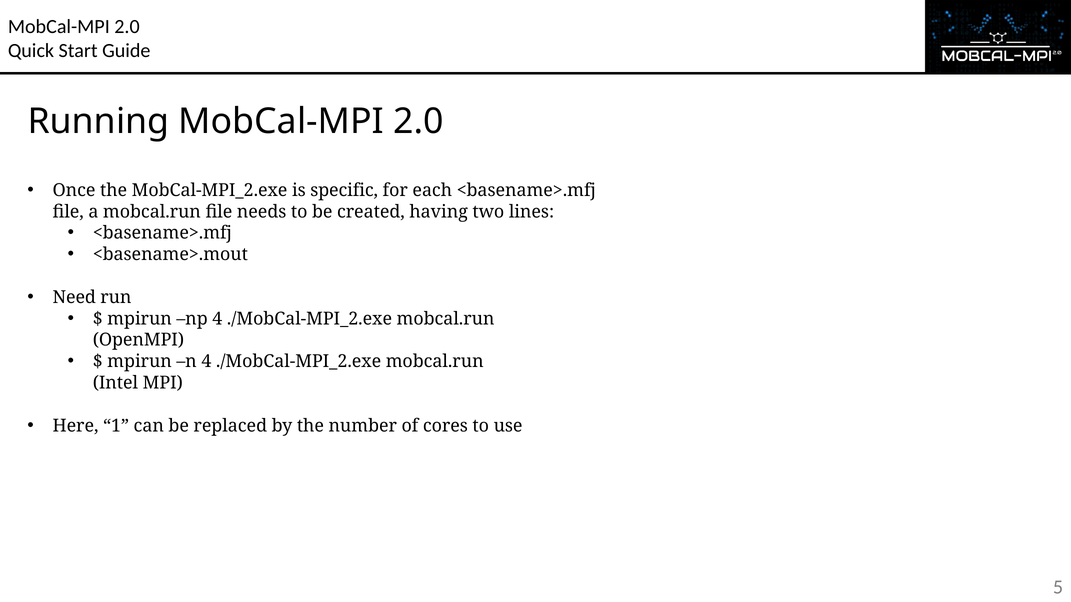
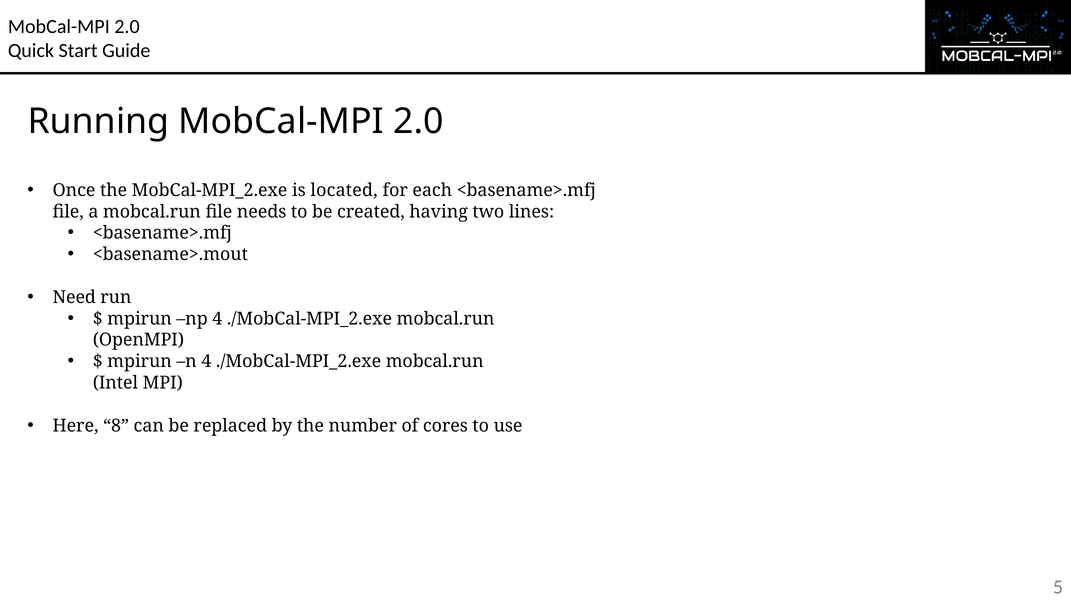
specific: specific -> located (344, 190)
1: 1 -> 8 (116, 426)
